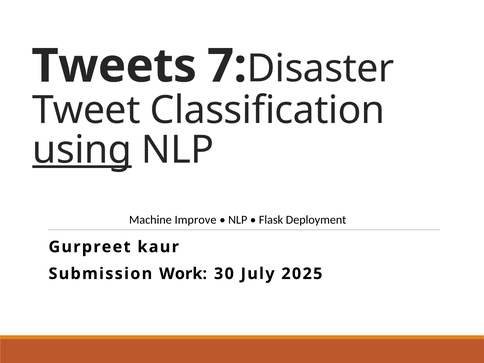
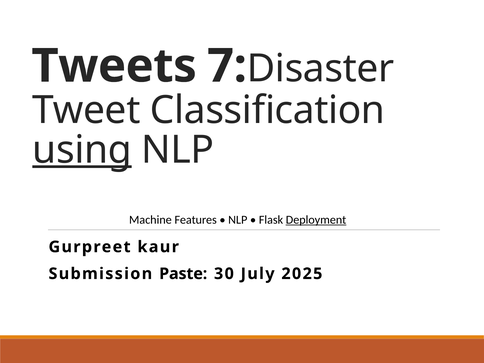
Improve: Improve -> Features (196, 220)
Deployment underline: none -> present (316, 220)
Work: Work -> Paste (183, 274)
